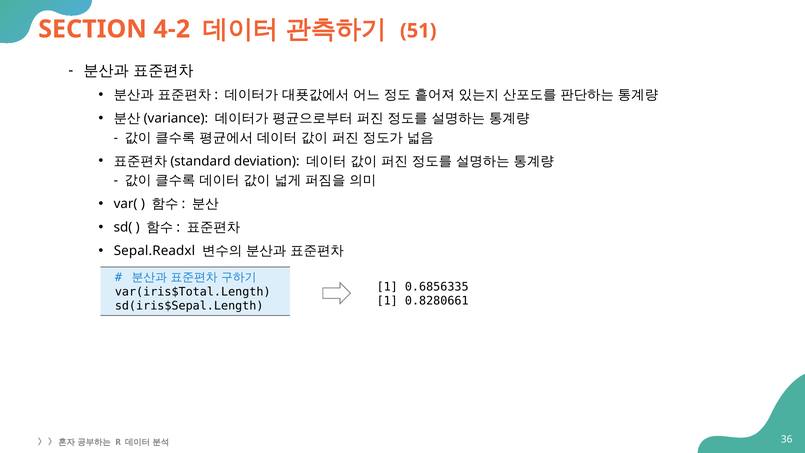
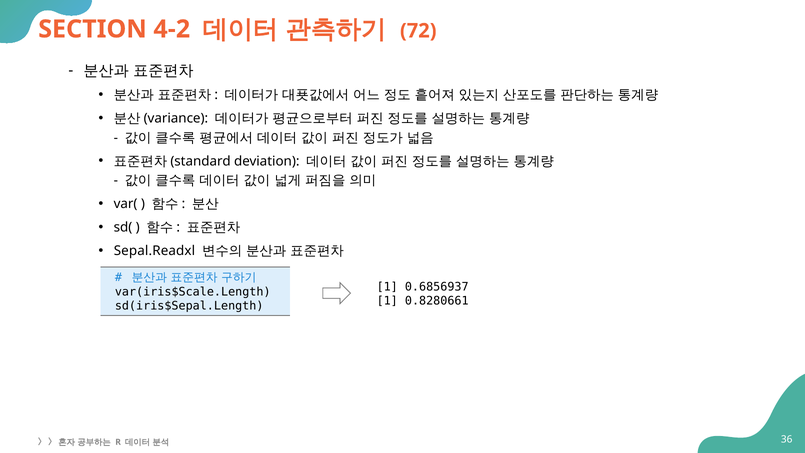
51: 51 -> 72 (418, 31)
0.6856335: 0.6856335 -> 0.6856937 (437, 287)
var(iris$Total.Length: var(iris$Total.Length -> var(iris$Scale.Length (193, 292)
